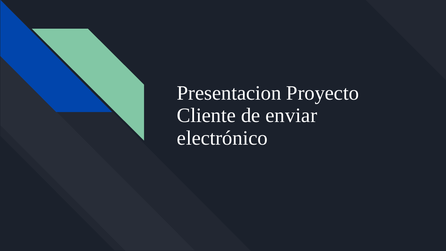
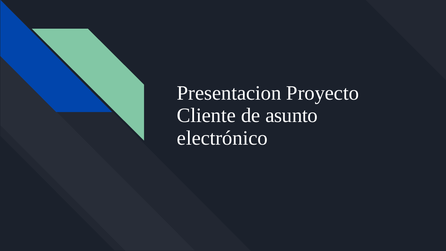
enviar: enviar -> asunto (292, 116)
